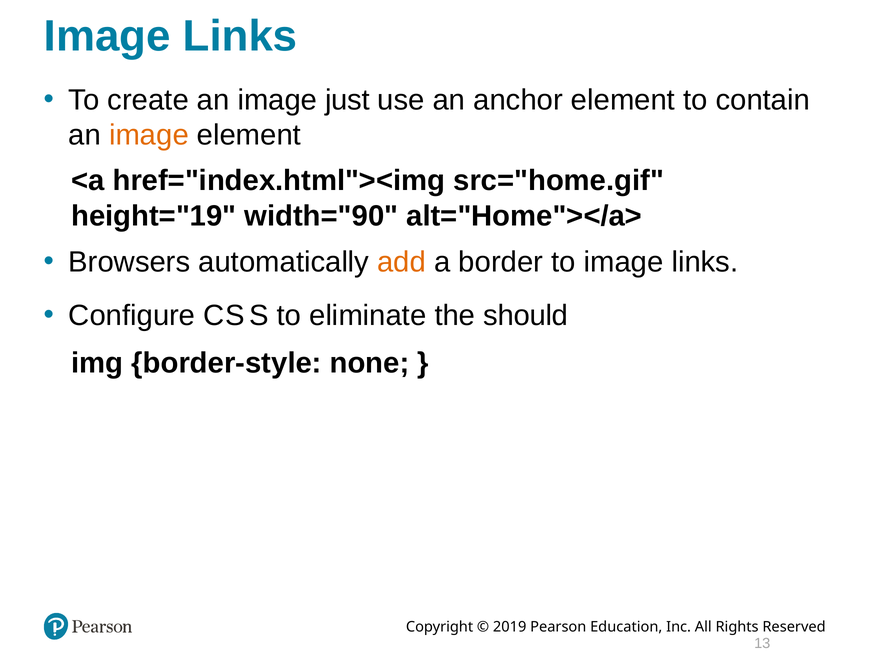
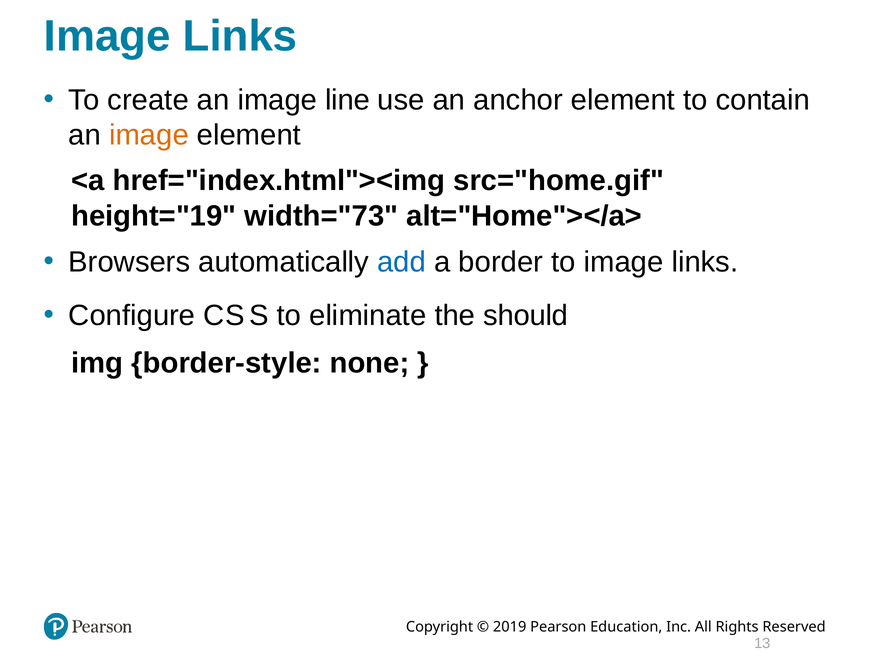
just: just -> line (347, 100)
width="90: width="90 -> width="73 (321, 216)
add colour: orange -> blue (402, 262)
